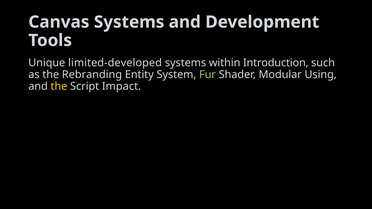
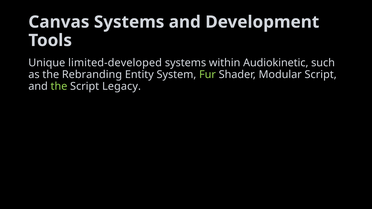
Introduction: Introduction -> Audiokinetic (276, 63)
Modular Using: Using -> Script (321, 75)
the colour: yellow -> light green (59, 86)
Impact: Impact -> Legacy (122, 86)
